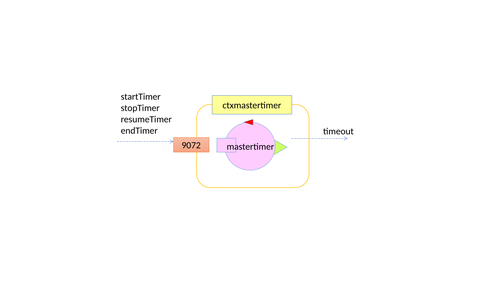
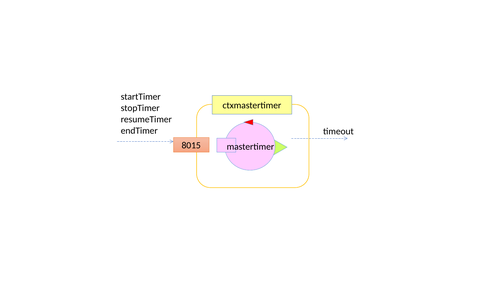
9072: 9072 -> 8015 (191, 146)
